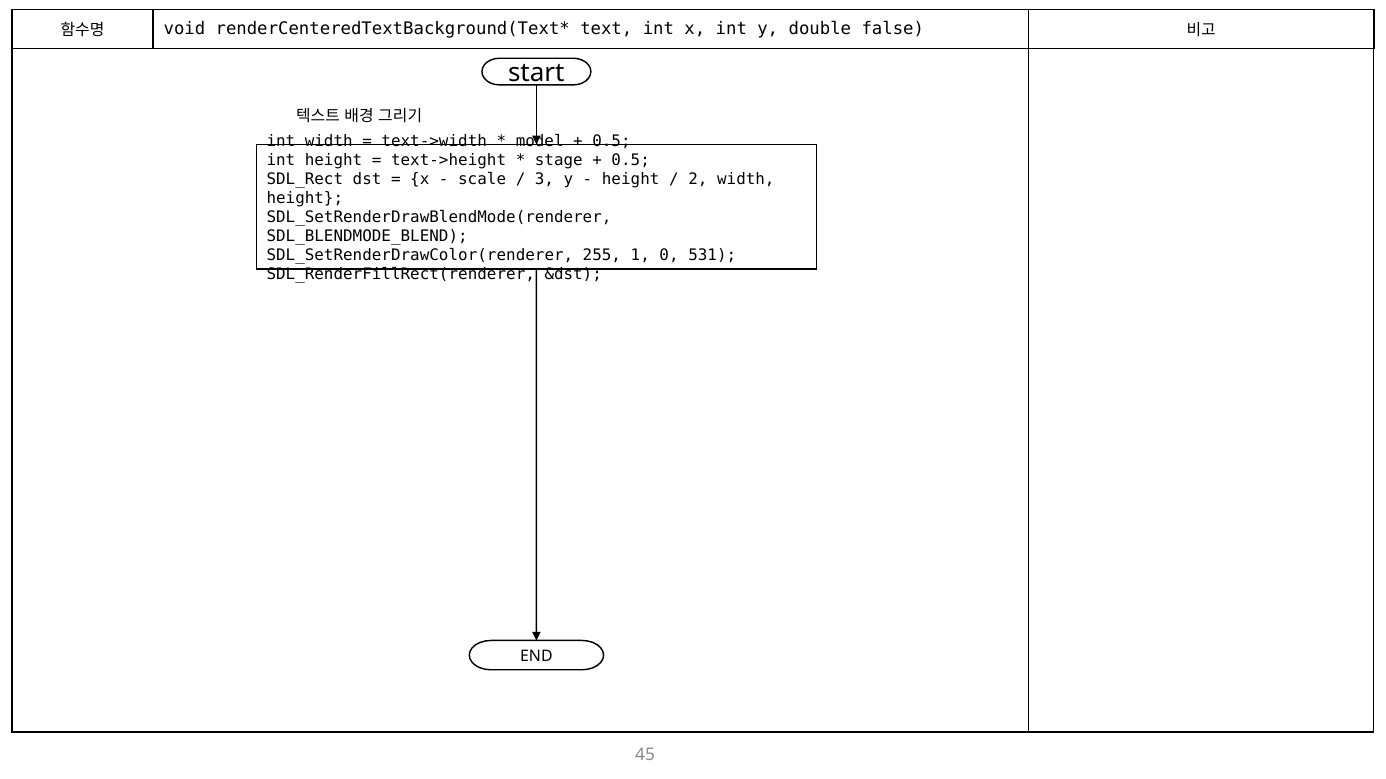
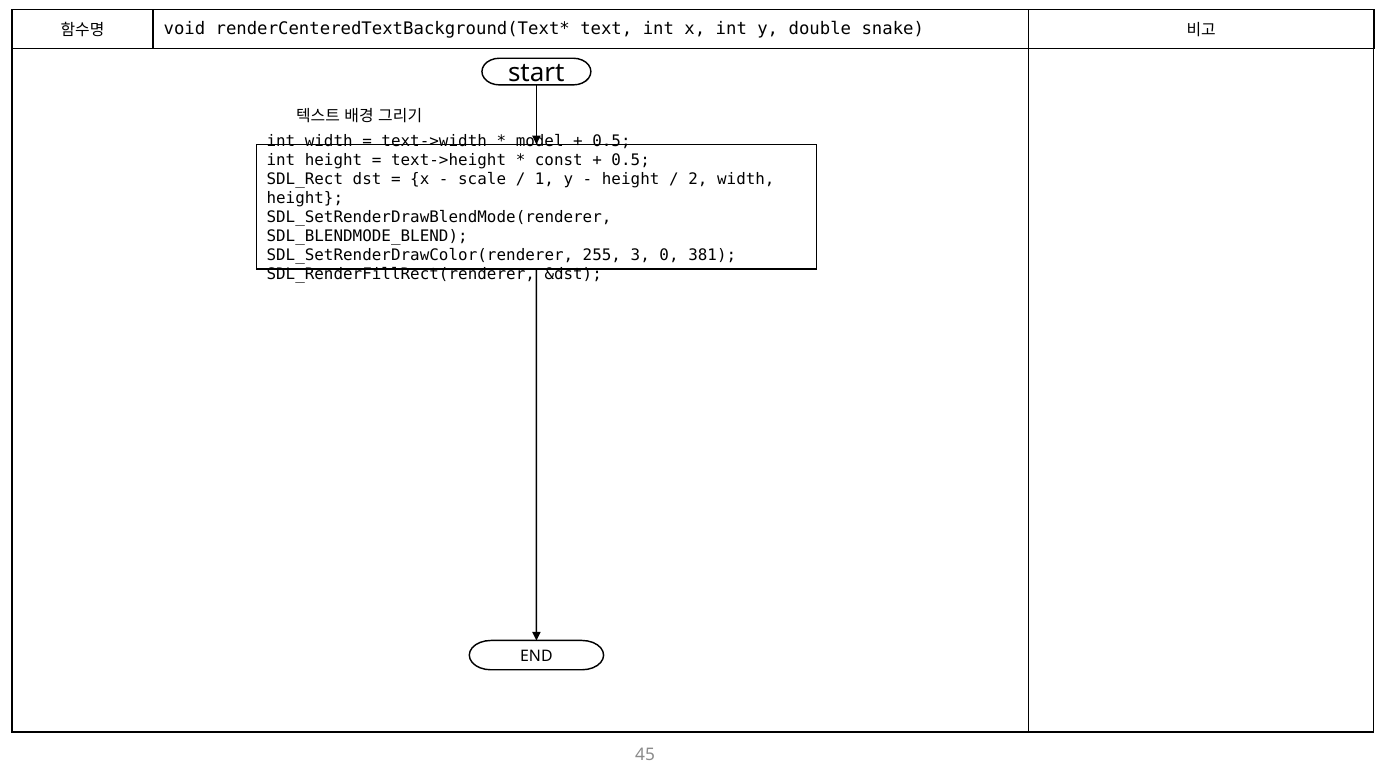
false: false -> snake (893, 29)
stage: stage -> const (559, 160)
3: 3 -> 1 (544, 179)
1: 1 -> 3 (640, 256)
531: 531 -> 381 (712, 256)
